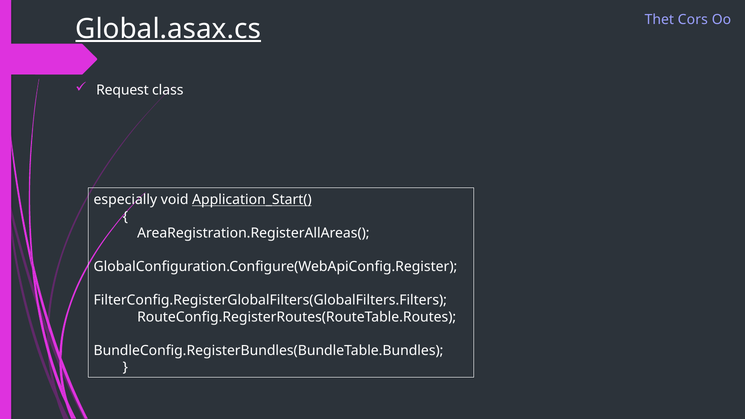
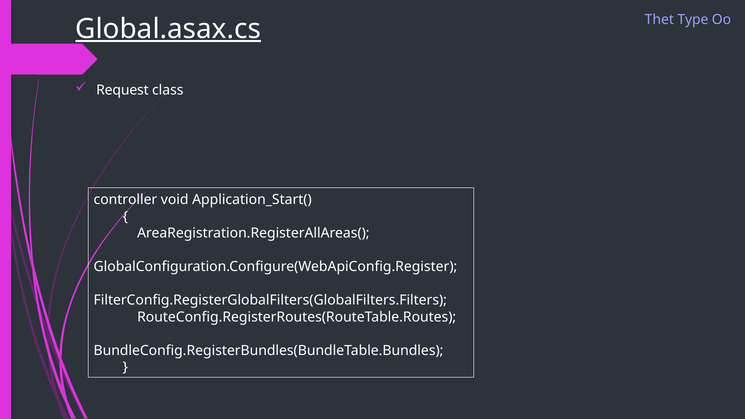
Cors: Cors -> Type (693, 20)
especially: especially -> controller (125, 200)
Application_Start( underline: present -> none (252, 200)
